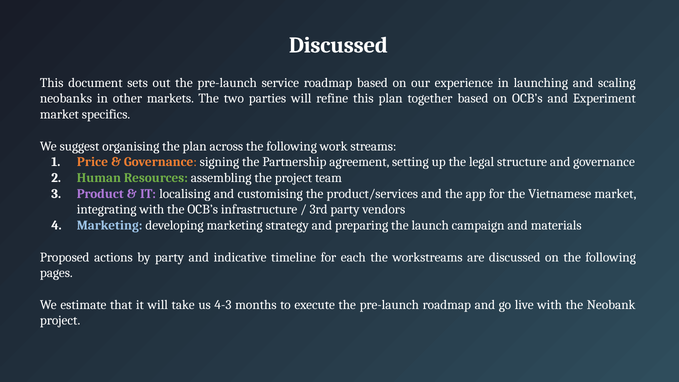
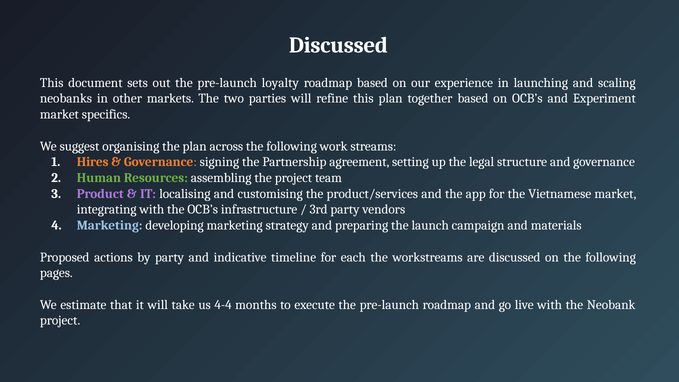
service: service -> loyalty (280, 83)
Price: Price -> Hires (93, 162)
4-3: 4-3 -> 4-4 (223, 305)
